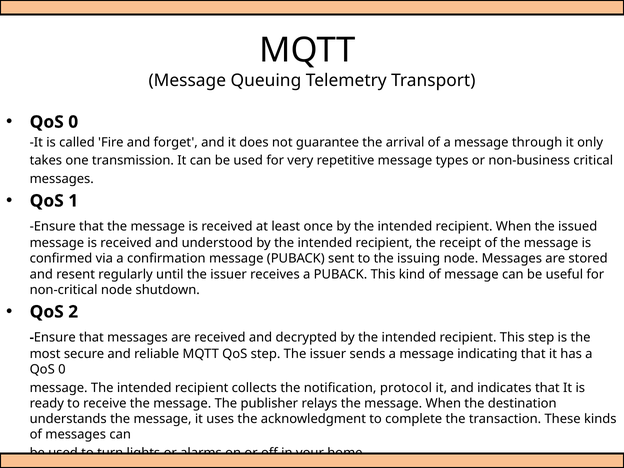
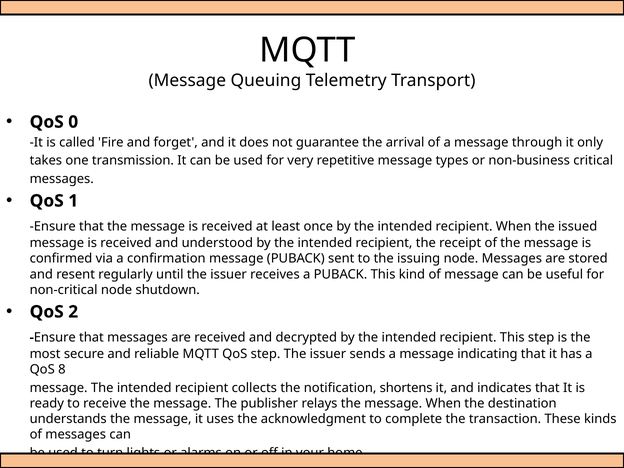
0: 0 -> 8 (62, 370)
protocol: protocol -> shortens (406, 388)
